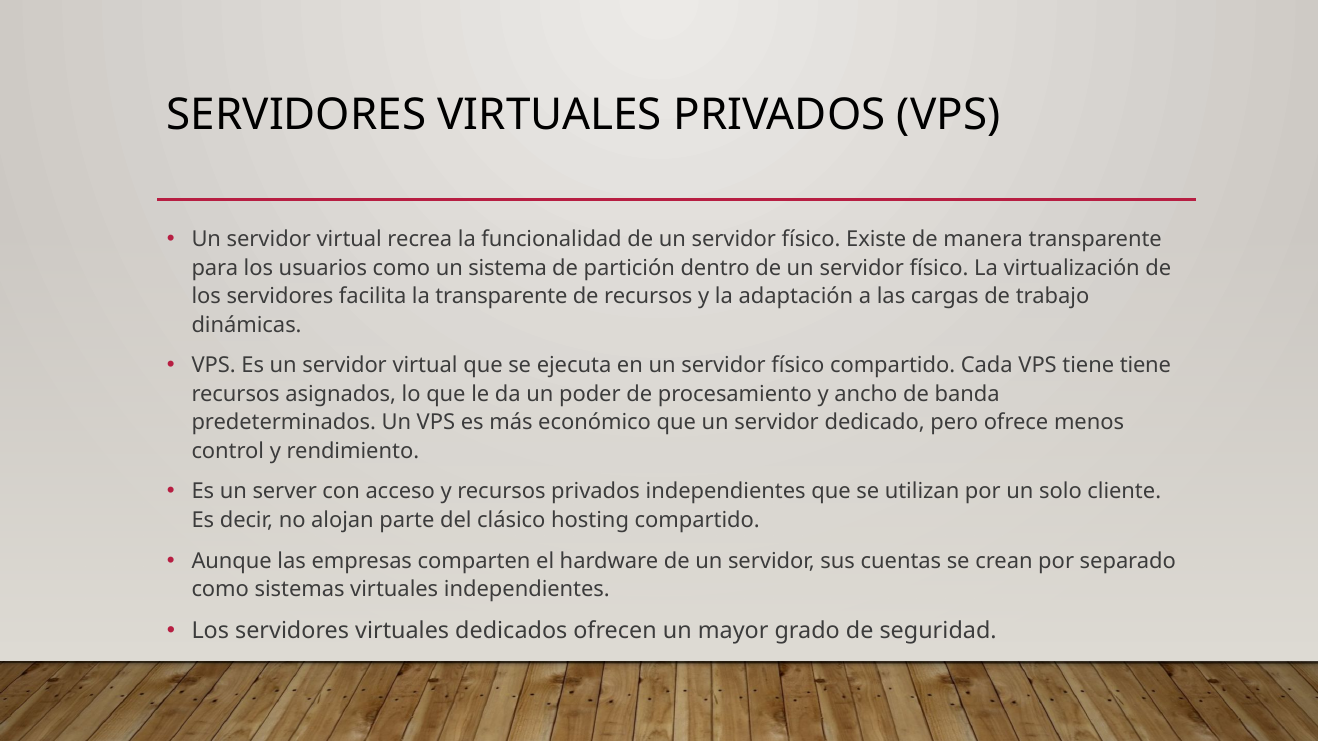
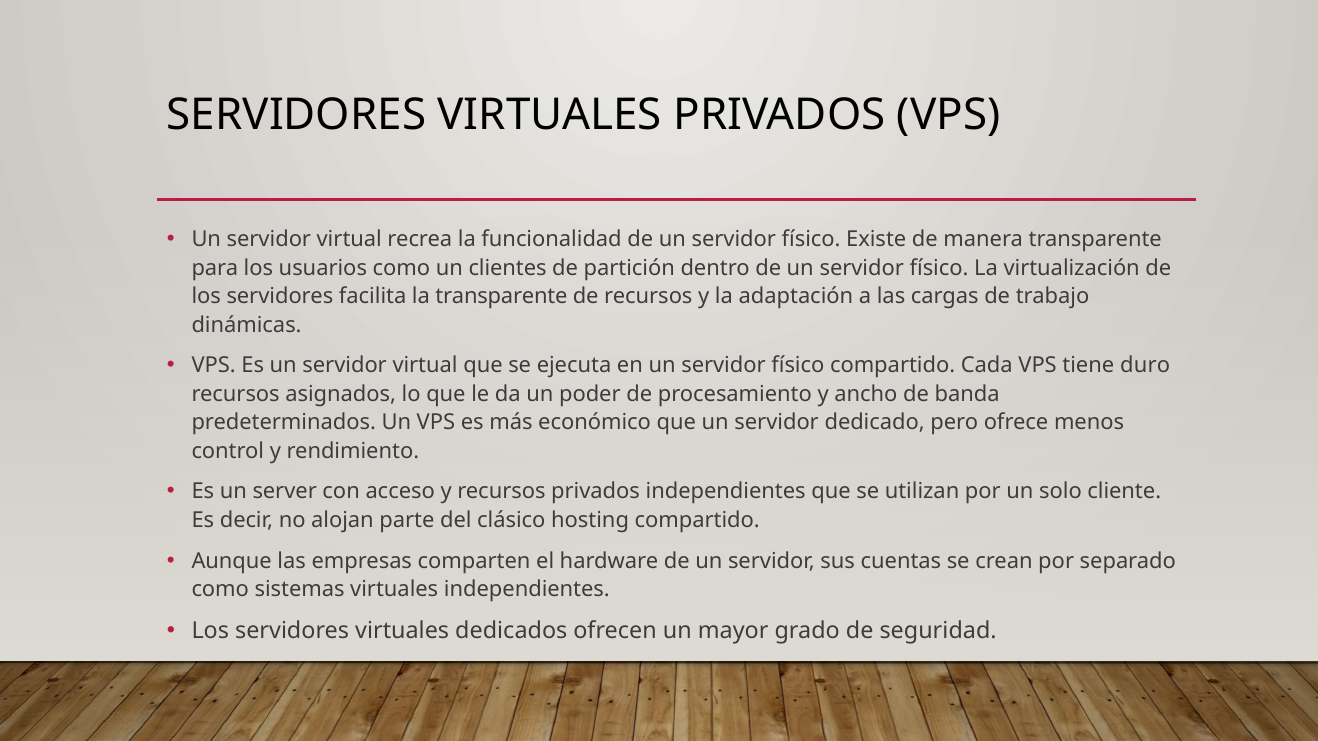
sistema: sistema -> clientes (508, 268)
tiene tiene: tiene -> duro (1145, 366)
